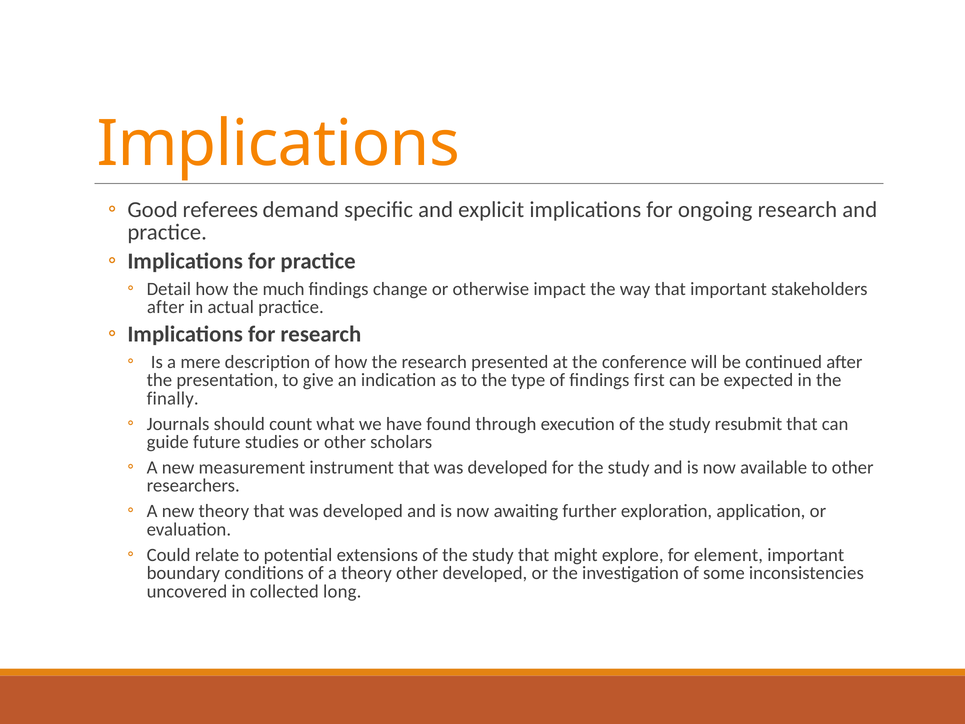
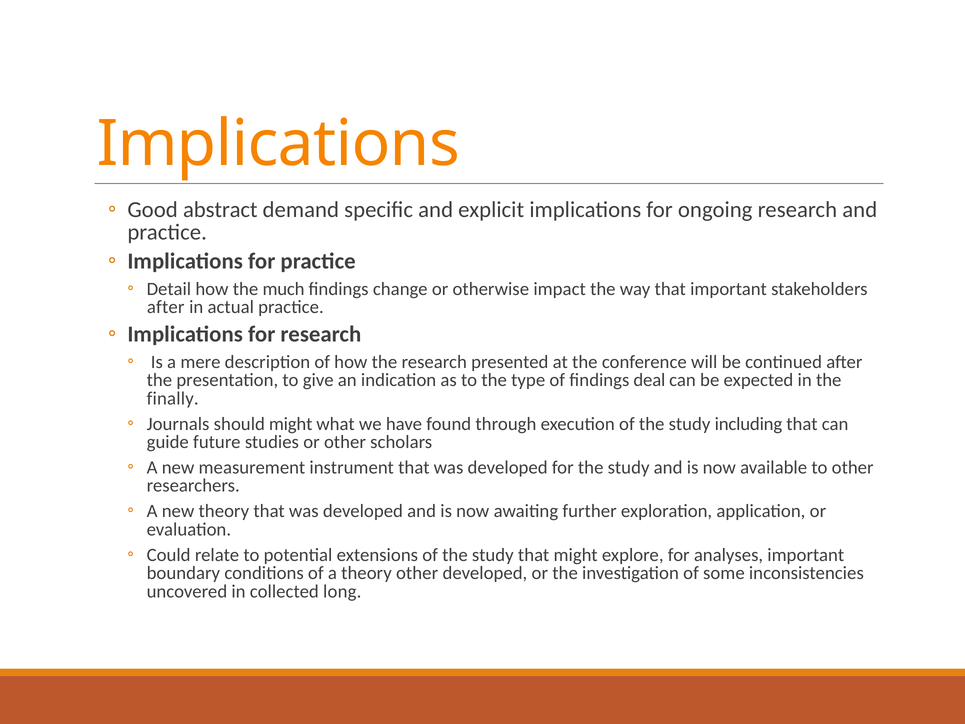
referees: referees -> abstract (220, 210)
first: first -> deal (649, 380)
should count: count -> might (291, 424)
resubmit: resubmit -> including (748, 424)
element: element -> analyses (729, 555)
